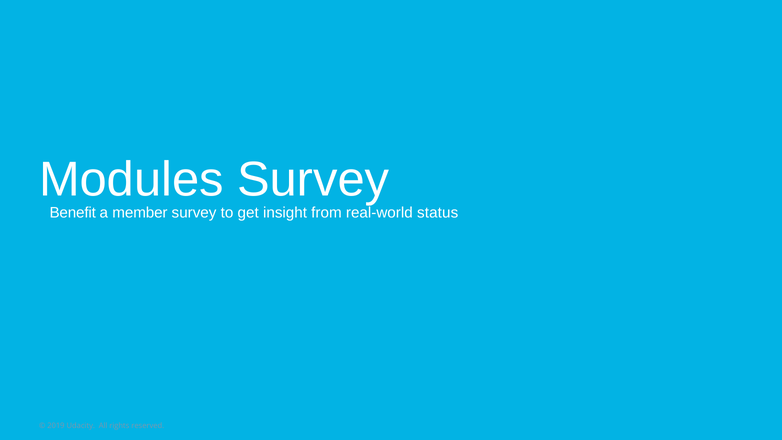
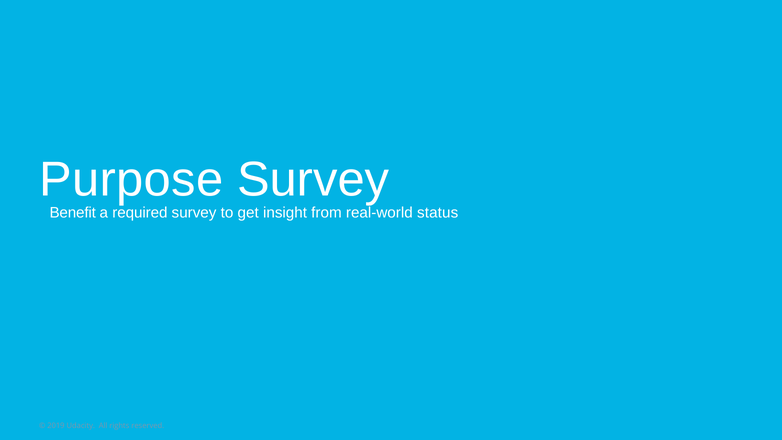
Modules: Modules -> Purpose (131, 179)
member: member -> required (140, 213)
